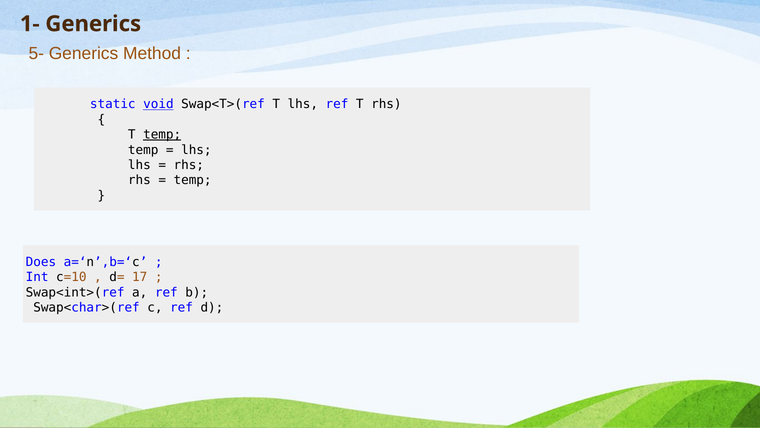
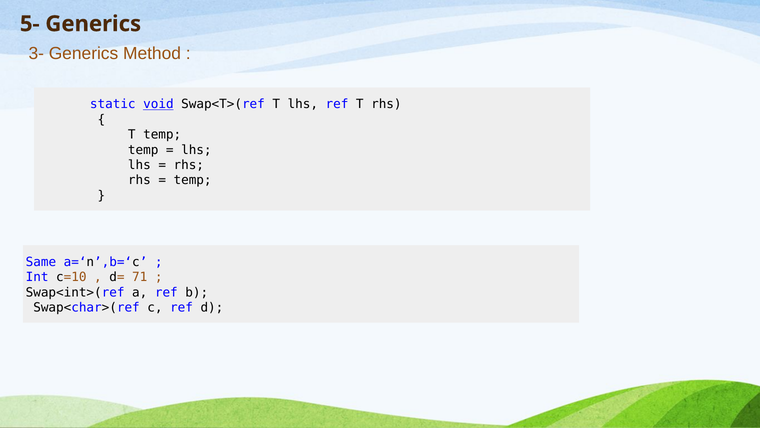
1-: 1- -> 5- (30, 24)
5-: 5- -> 3- (36, 53)
temp underline: present -> none (162, 135)
Does: Does -> Same (41, 262)
17: 17 -> 71 (140, 277)
